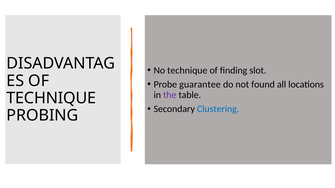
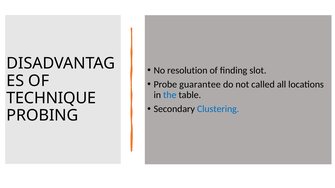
No technique: technique -> resolution (187, 71)
found: found -> called (263, 85)
the colour: purple -> blue (170, 95)
